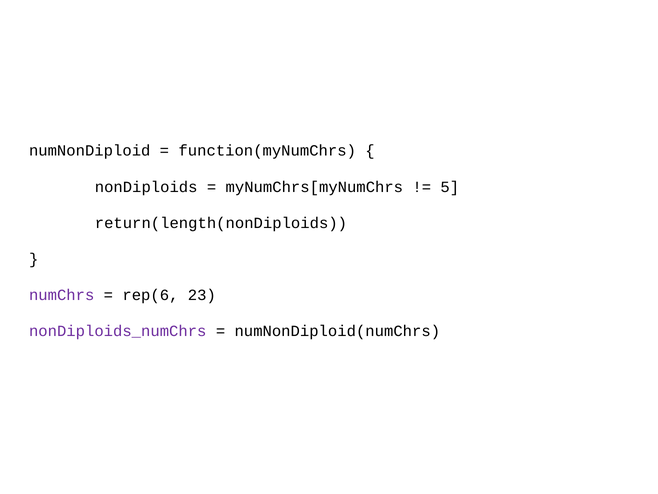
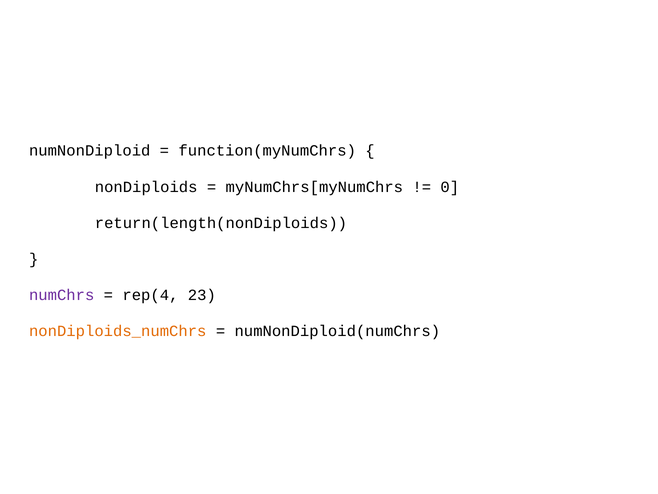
5: 5 -> 0 (450, 187)
rep(6: rep(6 -> rep(4 (150, 295)
nonDiploids_numChrs colour: purple -> orange (118, 331)
